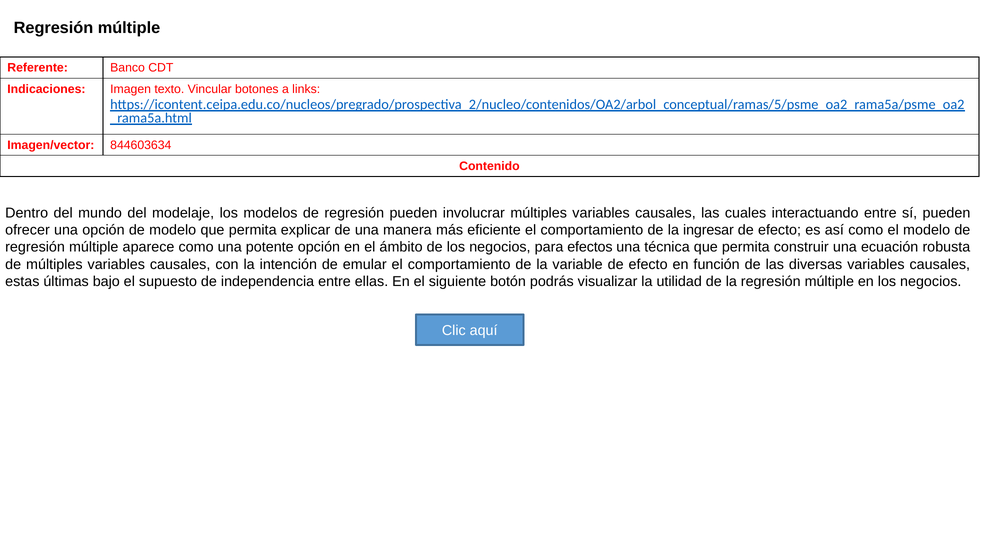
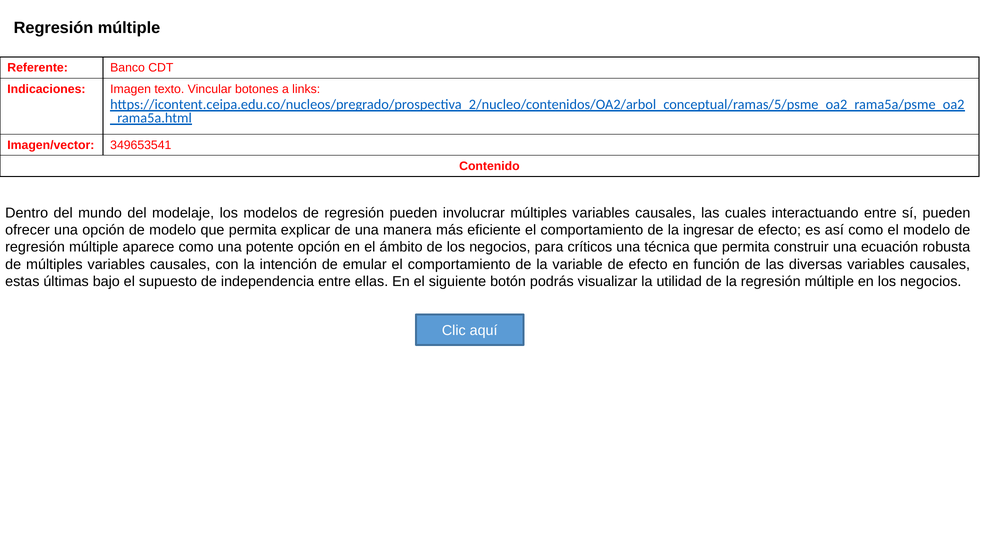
844603634: 844603634 -> 349653541 (141, 145)
efectos: efectos -> críticos (590, 247)
